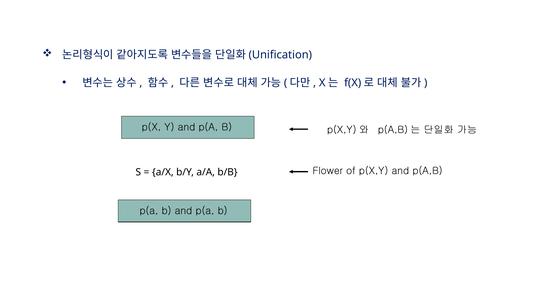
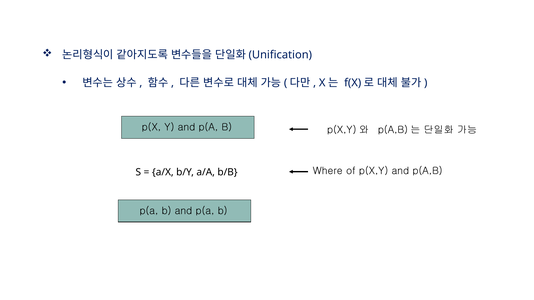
Flower: Flower -> Where (328, 171)
